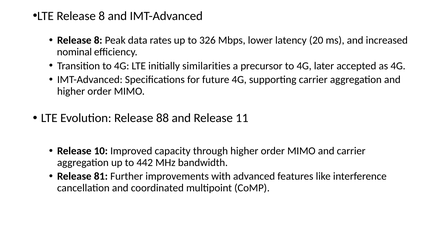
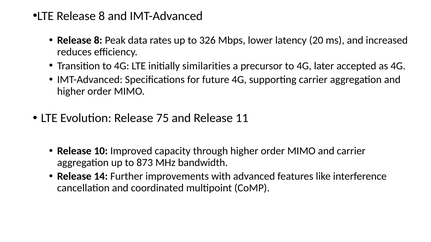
nominal: nominal -> reduces (74, 52)
88: 88 -> 75 (163, 118)
442: 442 -> 873 (145, 163)
81: 81 -> 14 (101, 177)
